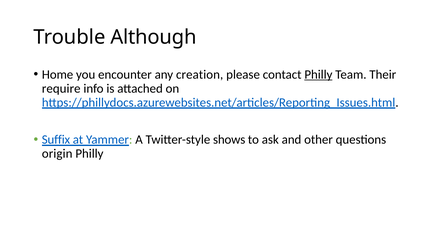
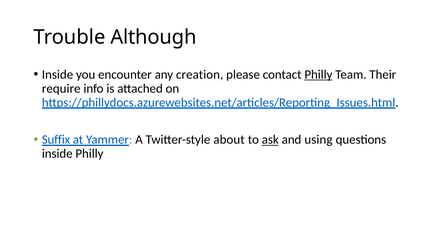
Home: Home -> Inside (58, 75)
shows: shows -> about (229, 140)
ask underline: none -> present (270, 140)
other: other -> using (318, 140)
origin: origin -> inside (57, 154)
